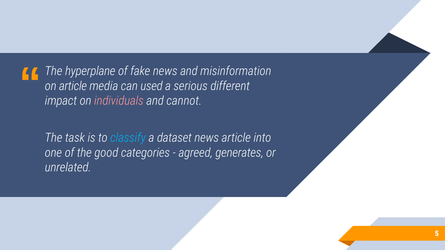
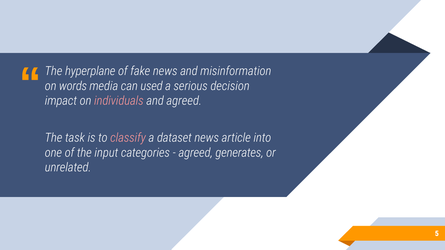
on article: article -> words (73, 86)
different: different -> decision (230, 86)
and cannot: cannot -> agreed (184, 101)
classify colour: light blue -> pink (128, 138)
good: good -> input (106, 153)
